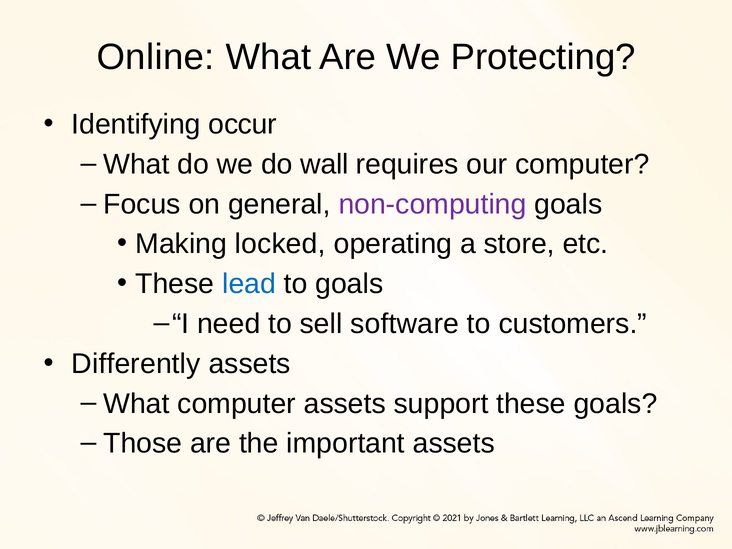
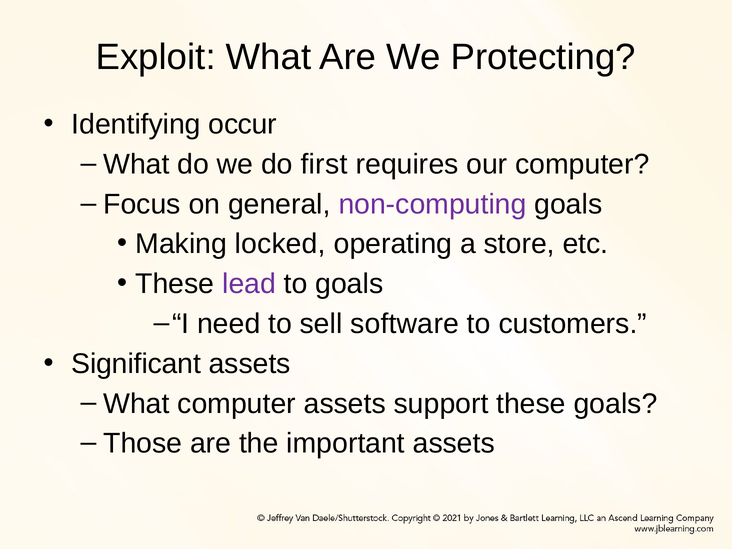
Online: Online -> Exploit (156, 57)
wall: wall -> first (324, 164)
lead colour: blue -> purple (249, 284)
Differently: Differently -> Significant (136, 364)
